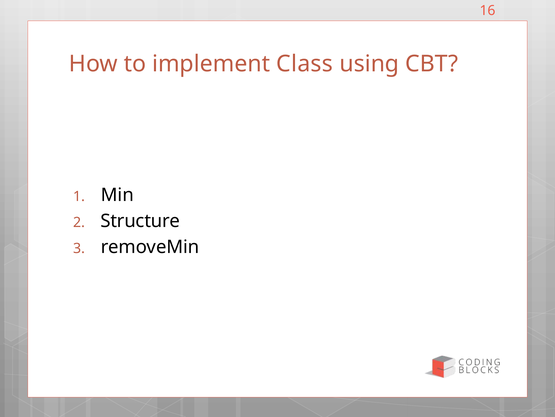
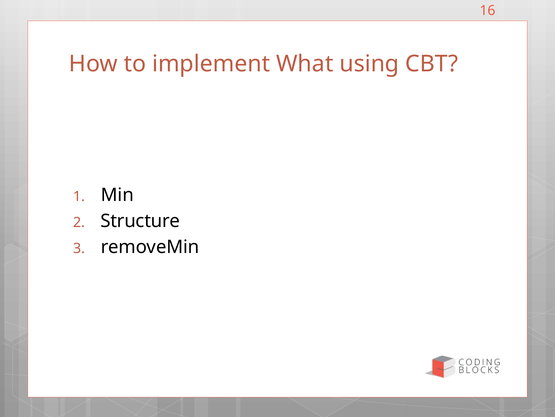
Class: Class -> What (305, 64)
